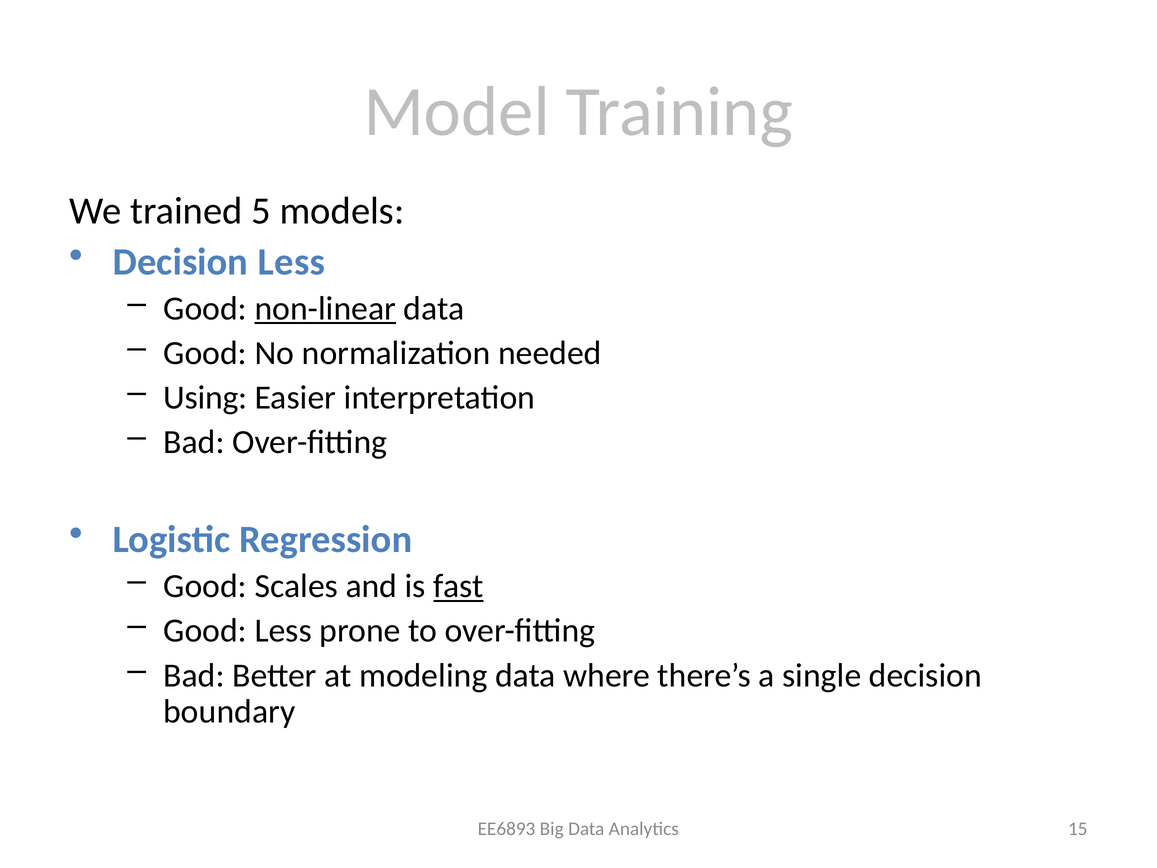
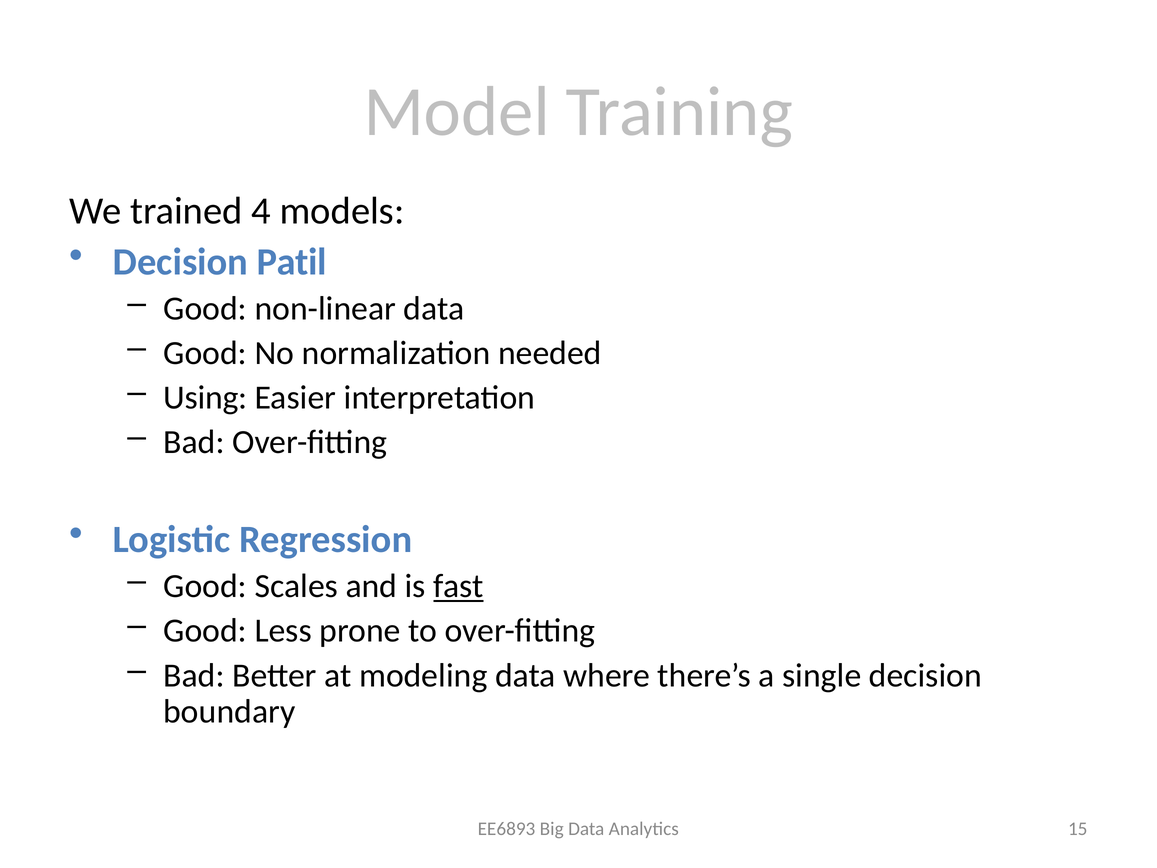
5: 5 -> 4 (261, 211)
Decision Less: Less -> Patil (292, 262)
non-linear underline: present -> none (325, 308)
